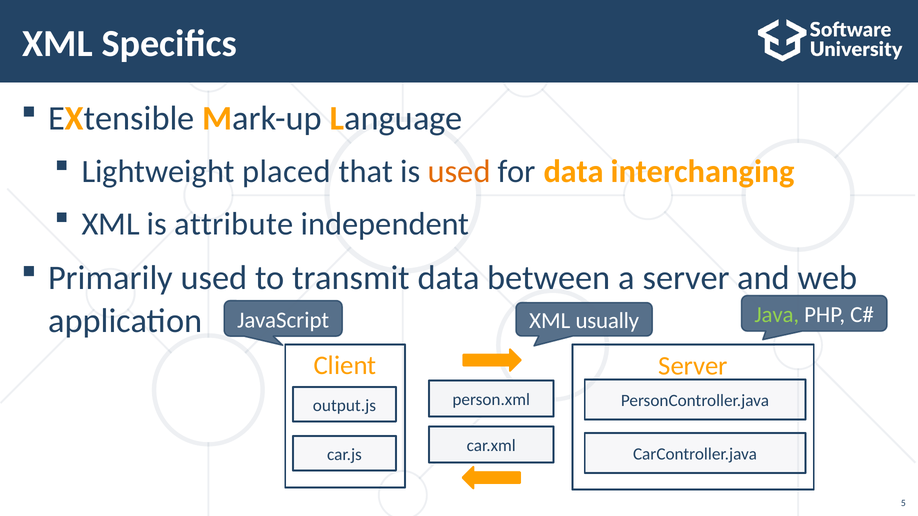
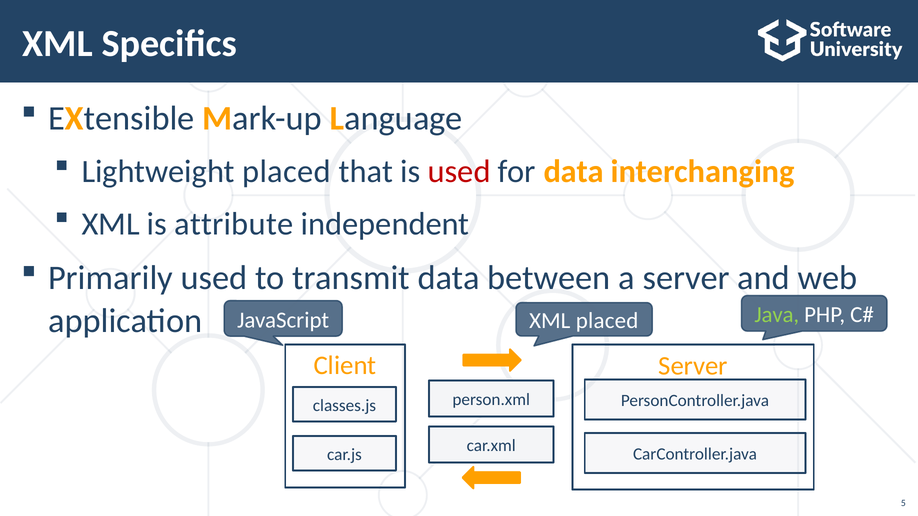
used colour: orange -> red (459, 172)
XML usually: usually -> placed (607, 321)
output.js: output.js -> classes.js (344, 406)
